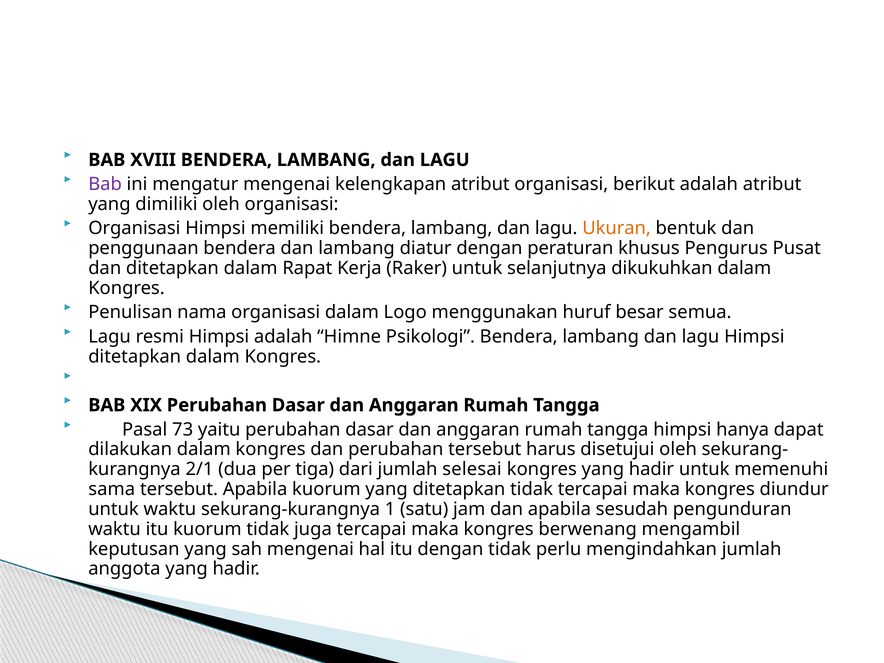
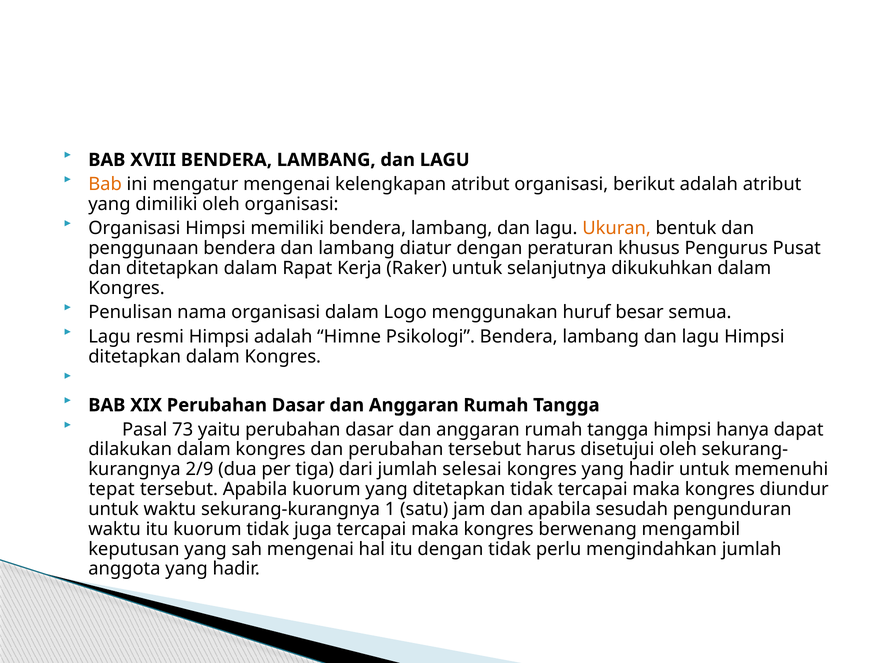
Bab colour: purple -> orange (105, 184)
2/1: 2/1 -> 2/9 (199, 469)
sama: sama -> tepat (112, 489)
